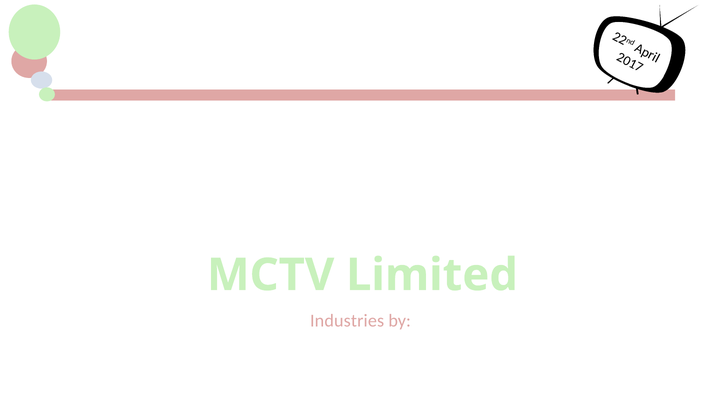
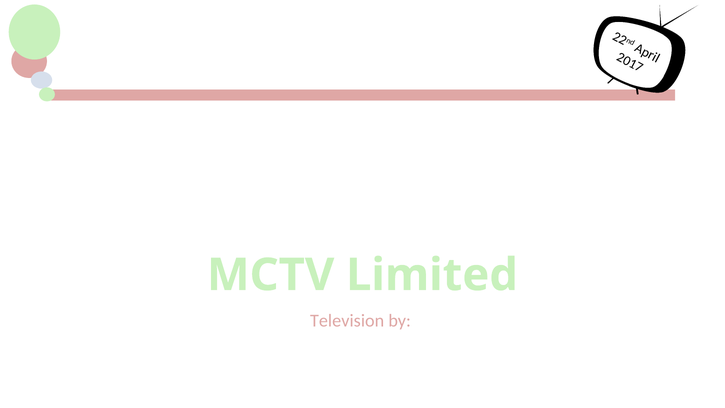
Industries: Industries -> Television (347, 320)
